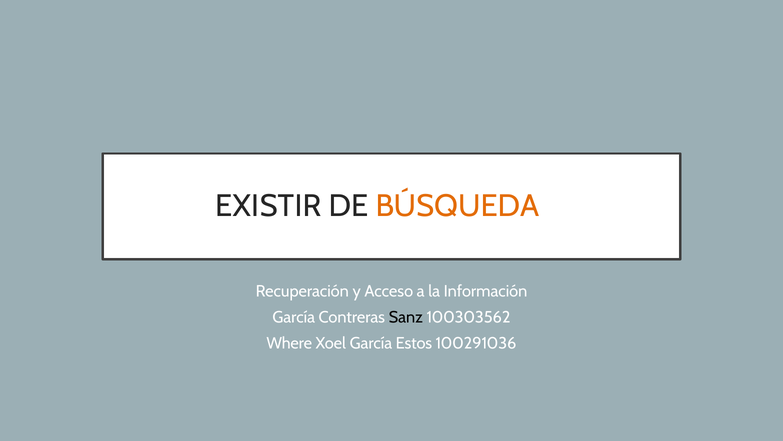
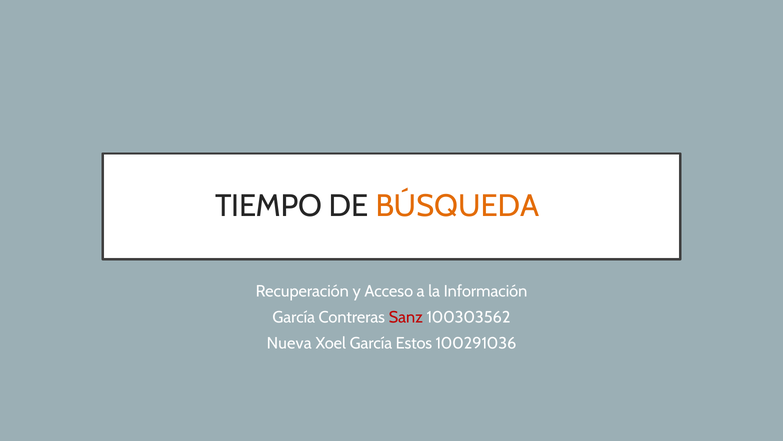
EXISTIR: EXISTIR -> TIEMPO (269, 206)
Sanz colour: black -> red (406, 317)
Where: Where -> Nueva (289, 343)
